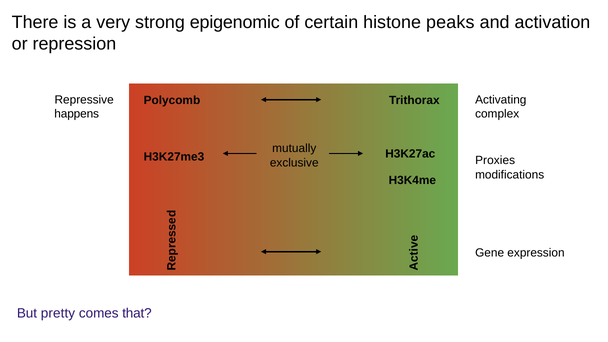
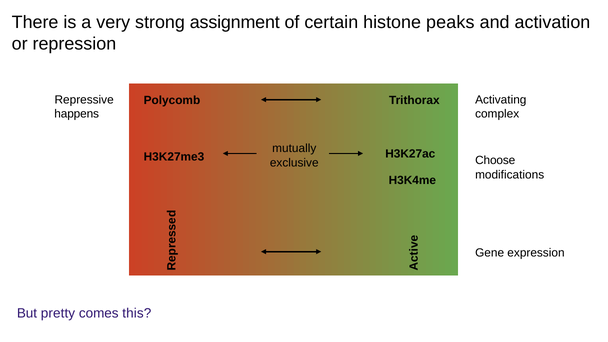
epigenomic: epigenomic -> assignment (235, 22)
Proxies: Proxies -> Choose (495, 161)
that: that -> this (137, 313)
